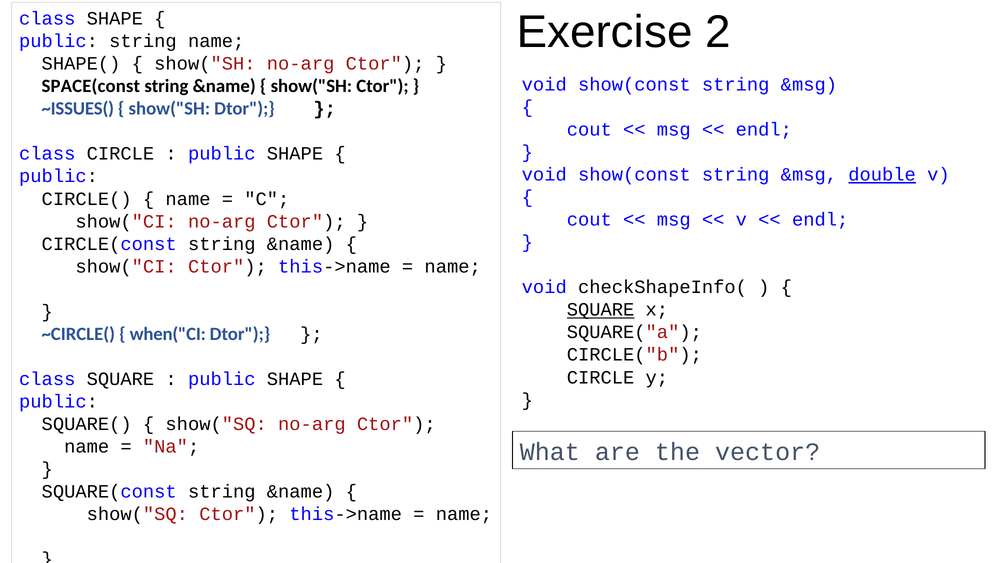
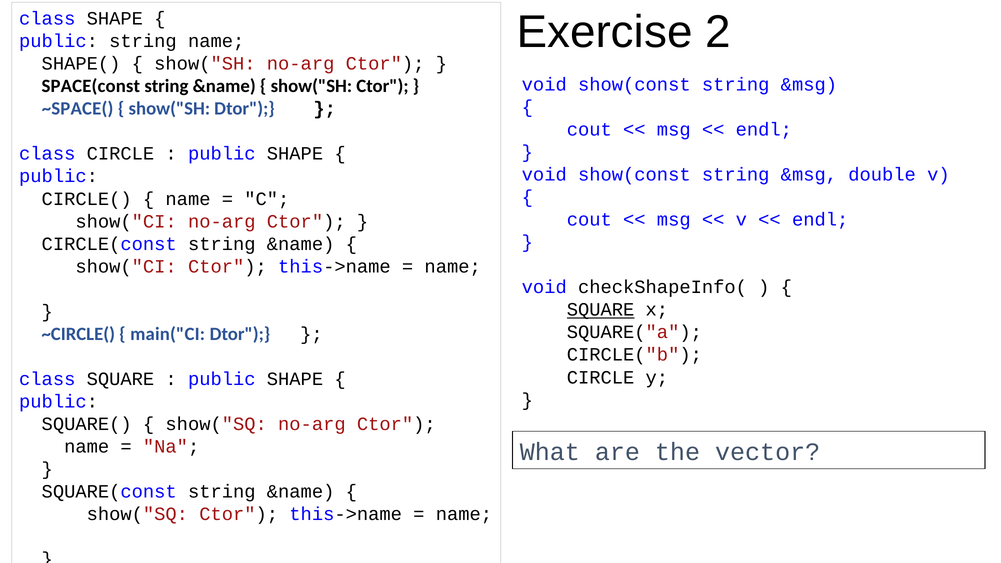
~ISSUES(: ~ISSUES( -> ~SPACE( (78, 109)
double underline: present -> none (882, 175)
when("CI: when("CI -> main("CI (168, 334)
